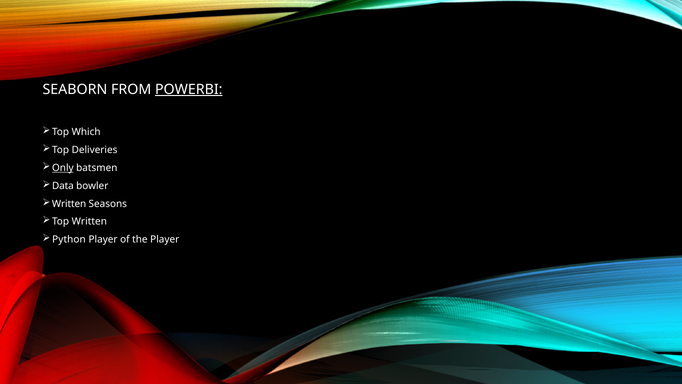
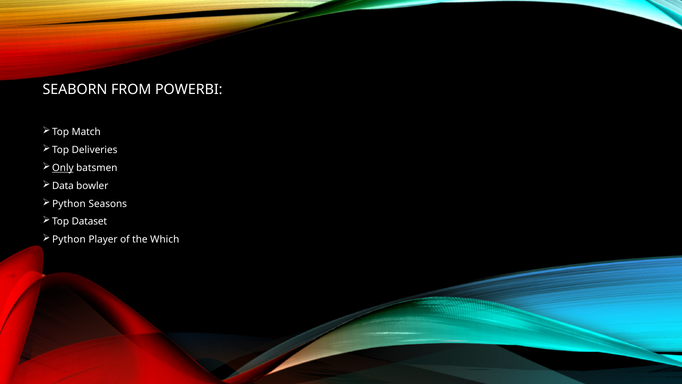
POWERBI underline: present -> none (189, 89)
Which: Which -> Match (86, 132)
Written: Written -> Python (69, 204)
Top Written: Written -> Dataset (89, 221)
the Player: Player -> Which (165, 239)
